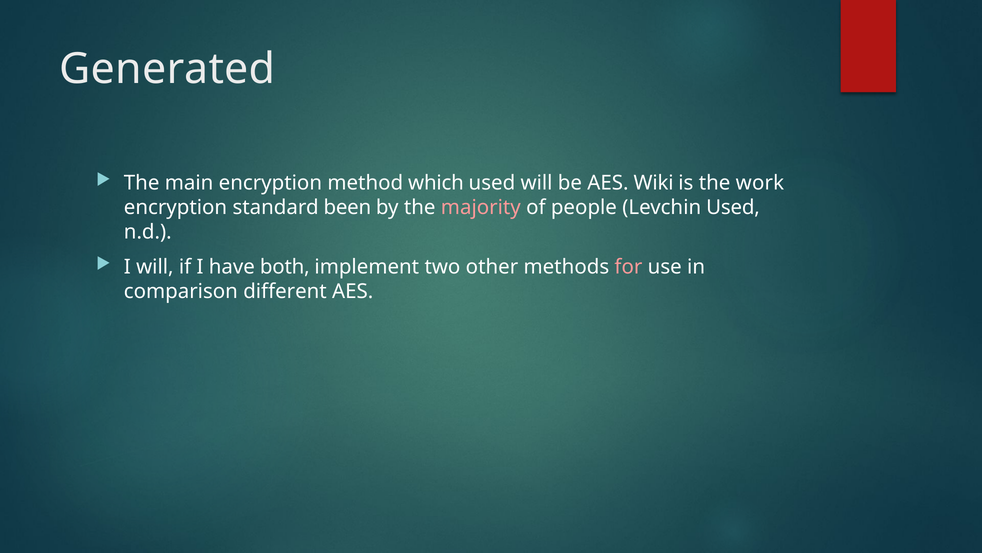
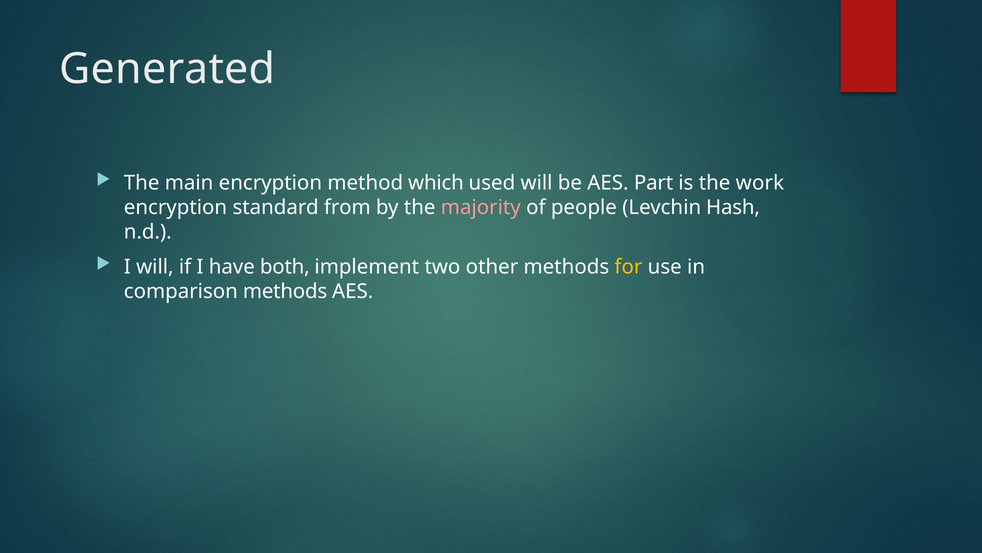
Wiki: Wiki -> Part (654, 183)
been: been -> from (347, 207)
Levchin Used: Used -> Hash (733, 207)
for colour: pink -> yellow (628, 267)
comparison different: different -> methods (285, 291)
